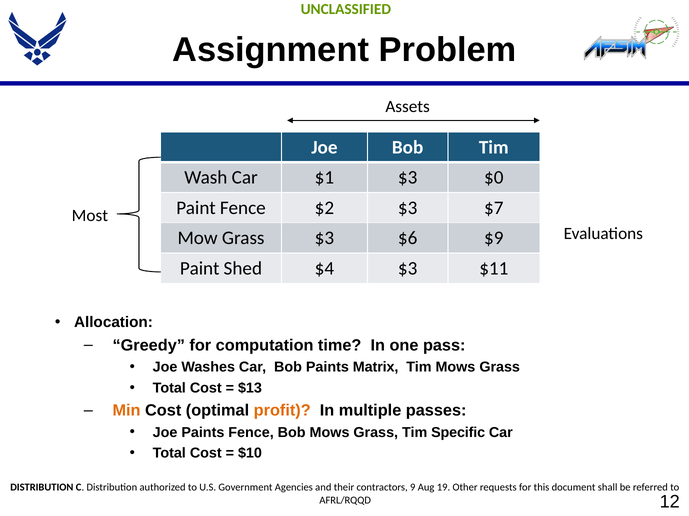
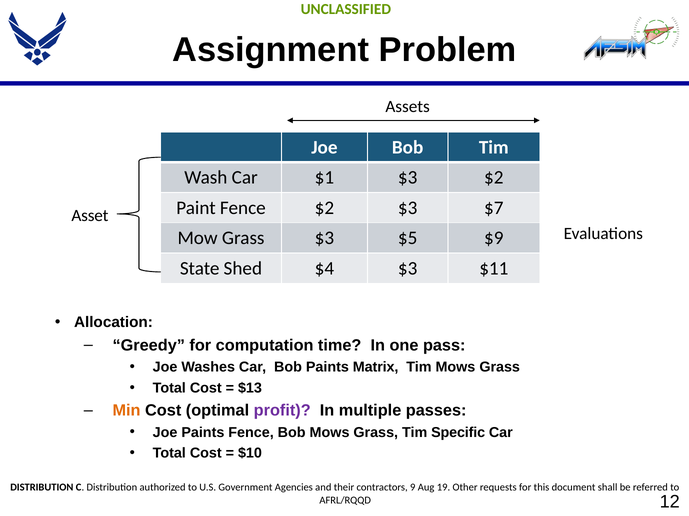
$3 $0: $0 -> $2 (494, 178)
Most: Most -> Asset (90, 216)
$6: $6 -> $5 (408, 238)
Paint: Paint -> State (200, 269)
profit colour: orange -> purple (282, 411)
